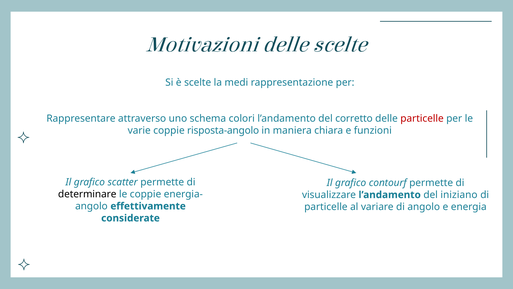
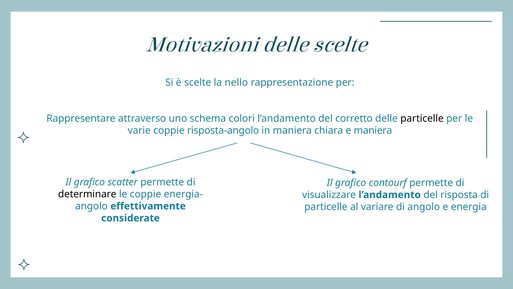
medi: medi -> nello (236, 82)
particelle colour: red -> black (422, 118)
e funzioni: funzioni -> maniera (373, 130)
iniziano: iniziano -> risposta (459, 195)
